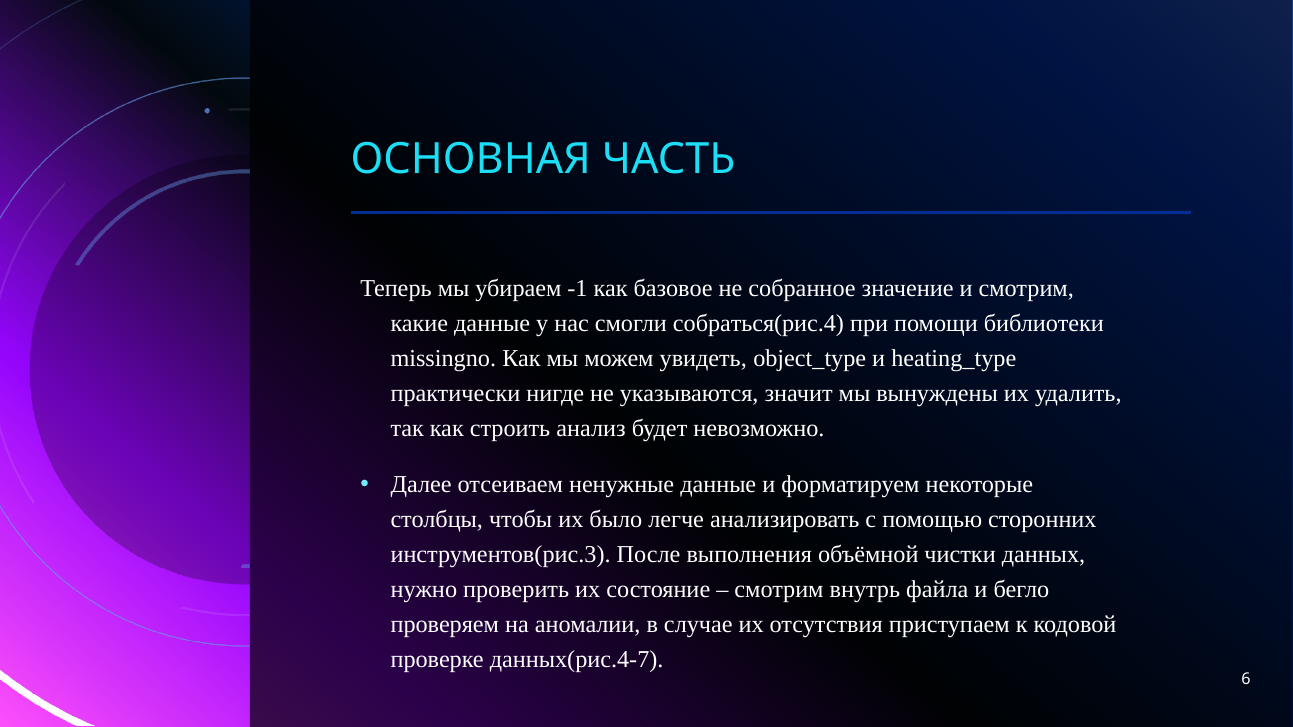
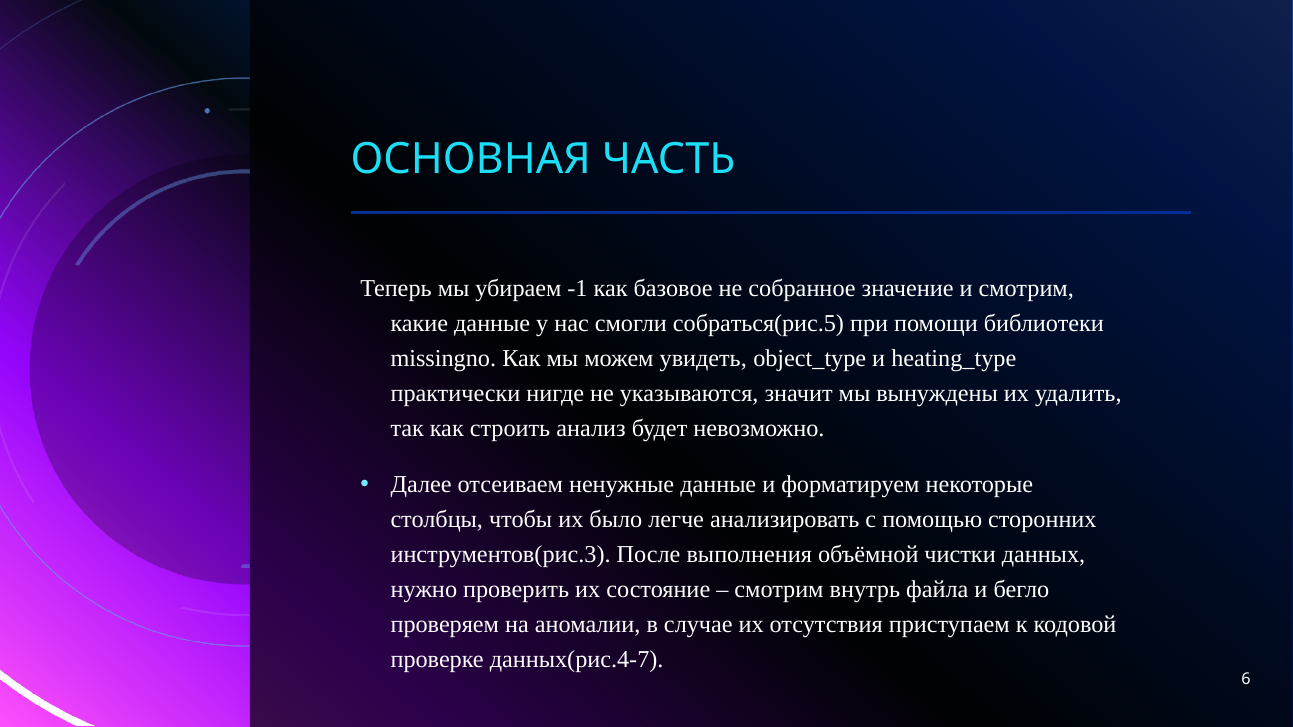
собраться(рис.4: собраться(рис.4 -> собраться(рис.5 (758, 324)
